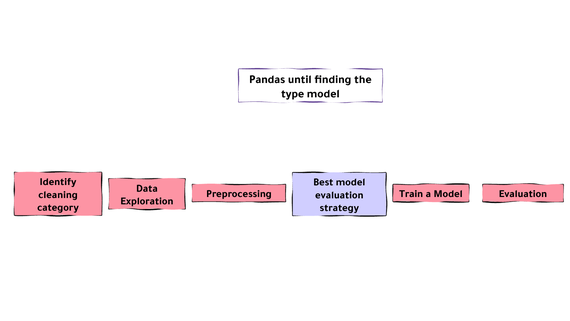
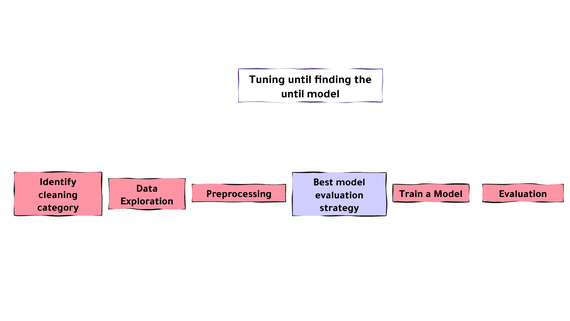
Pandas: Pandas -> Tuning (267, 79)
type: type -> until (293, 93)
